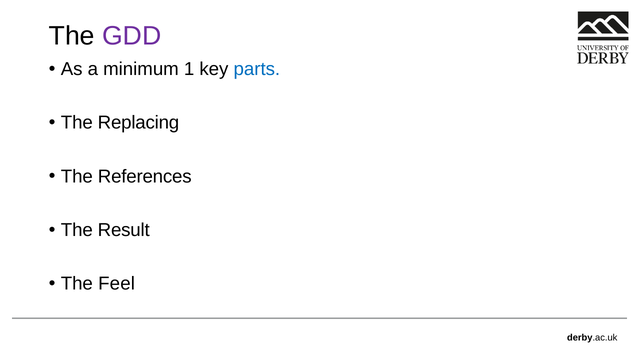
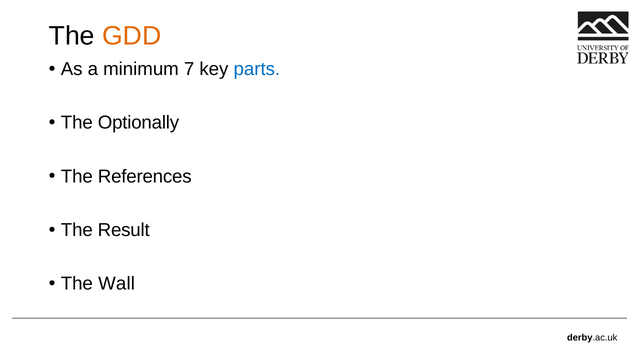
GDD colour: purple -> orange (132, 36)
1: 1 -> 7 (189, 69)
Replacing: Replacing -> Optionally (138, 123)
Feel: Feel -> Wall (117, 284)
